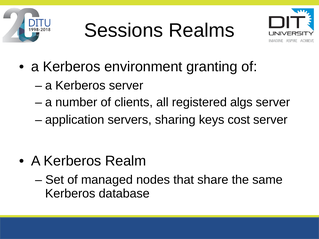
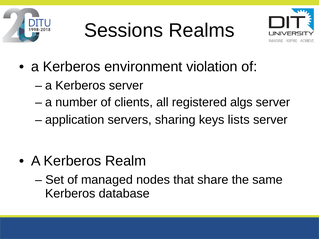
granting: granting -> violation (212, 67)
cost: cost -> lists (239, 120)
